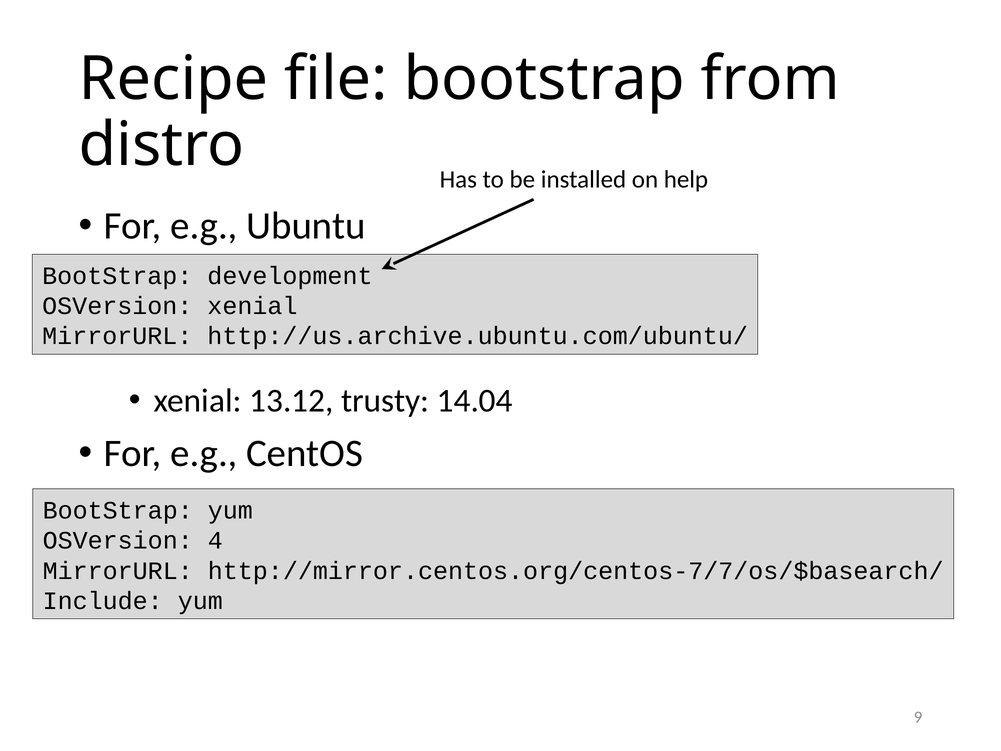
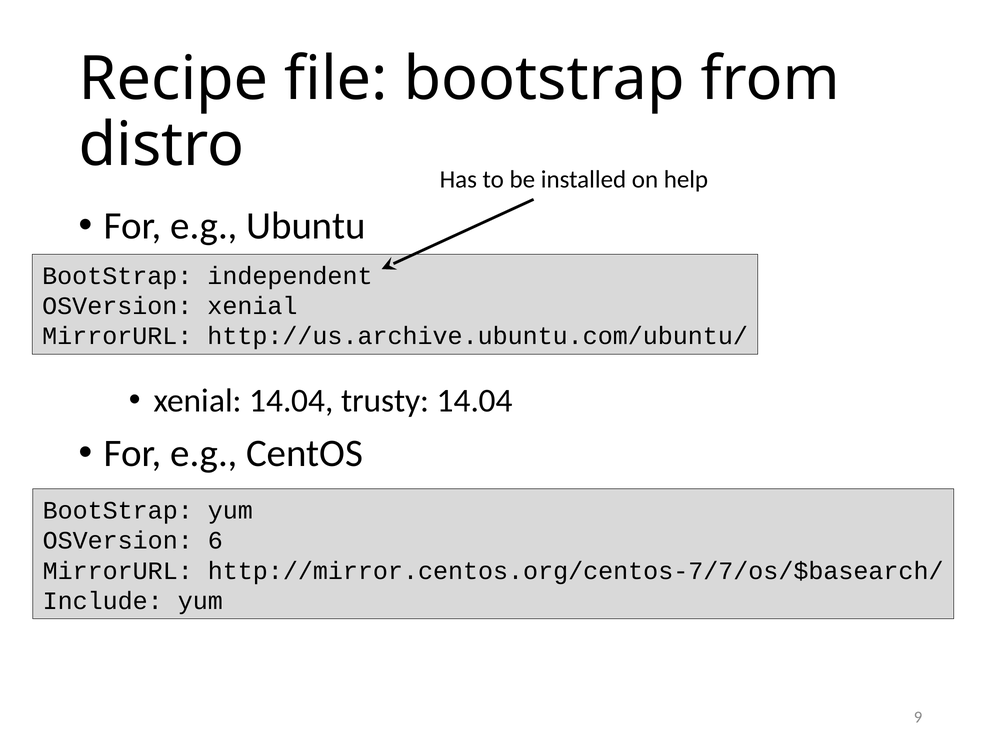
development: development -> independent (290, 276)
xenial 13.12: 13.12 -> 14.04 (291, 401)
4: 4 -> 6 (215, 541)
